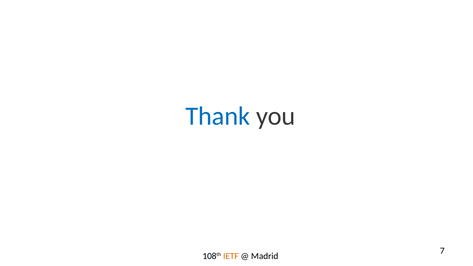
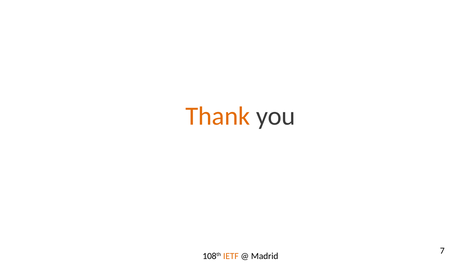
Thank colour: blue -> orange (218, 116)
